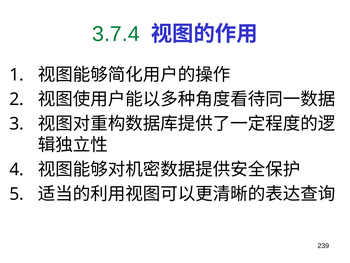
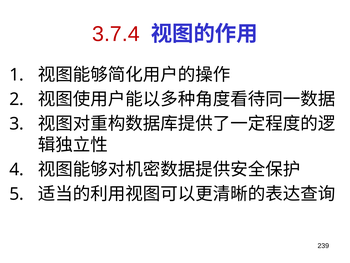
3.7.4 colour: green -> red (116, 34)
